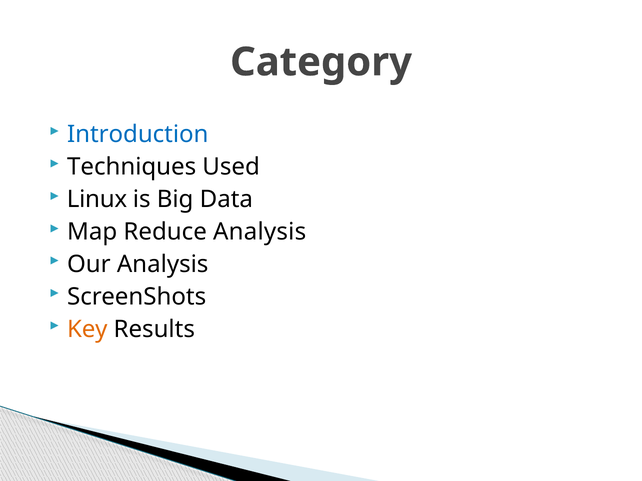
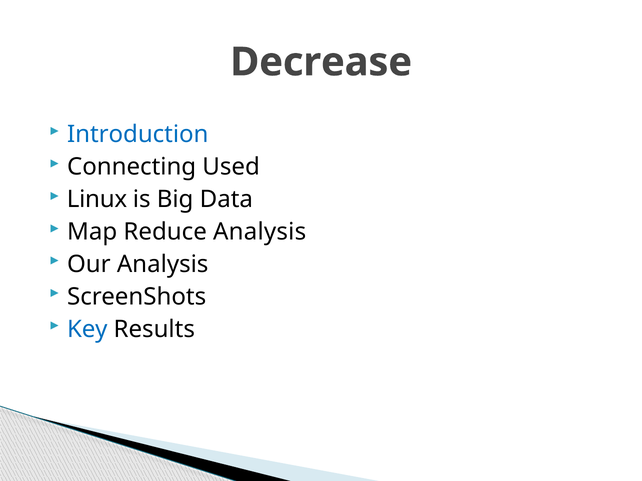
Category: Category -> Decrease (321, 62)
Techniques: Techniques -> Connecting (132, 167)
Key colour: orange -> blue (87, 330)
